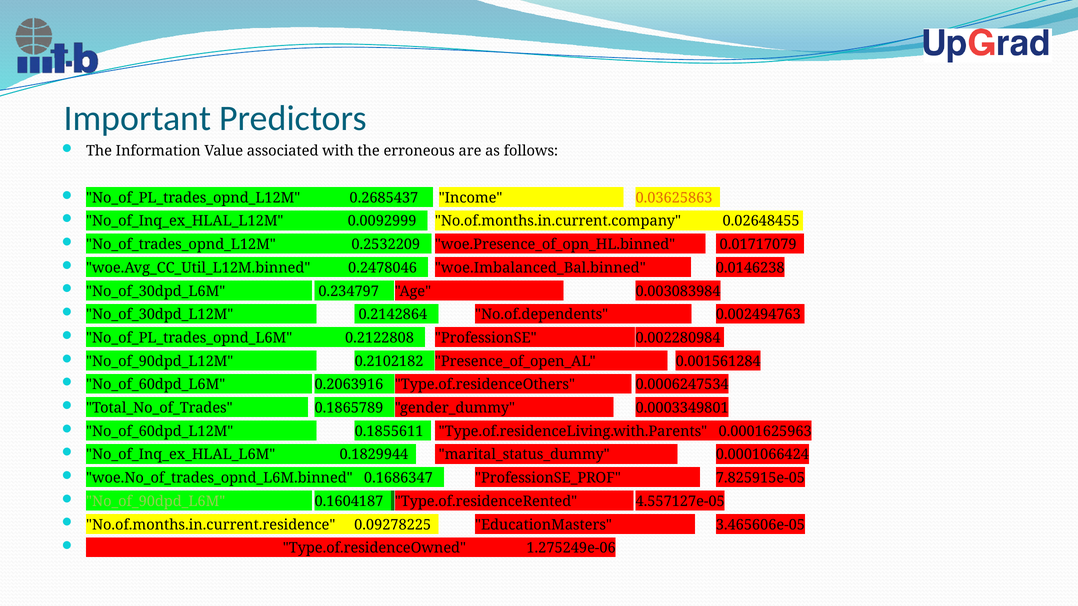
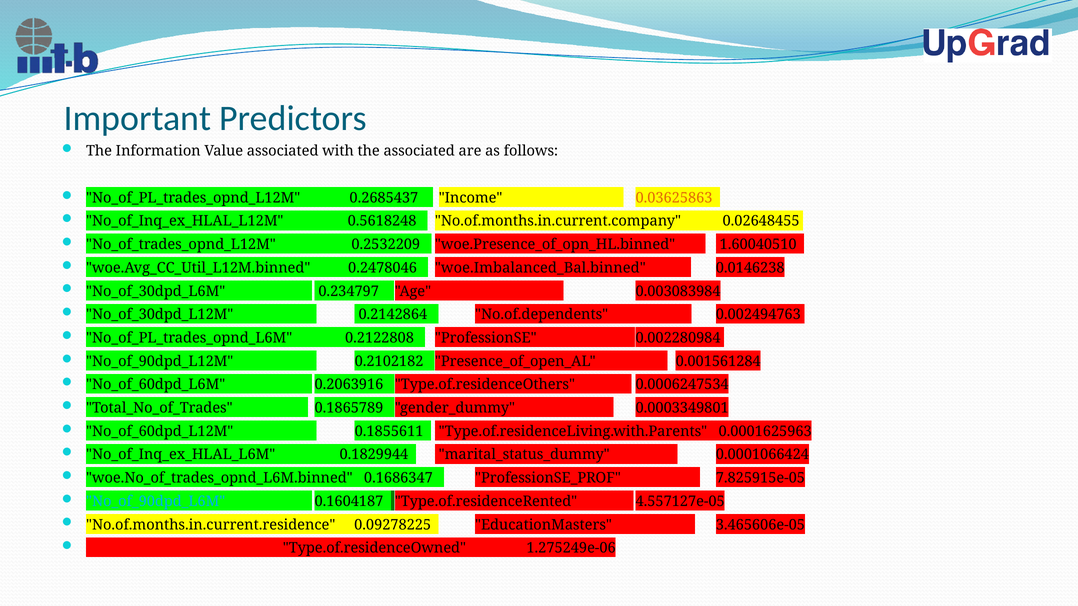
the erroneous: erroneous -> associated (419, 151)
0.0092999: 0.0092999 -> 0.5618248 (382, 221)
0.01717079: 0.01717079 -> 1.60040510 (758, 245)
No_of_90dpd_L6M colour: light green -> light blue (156, 502)
